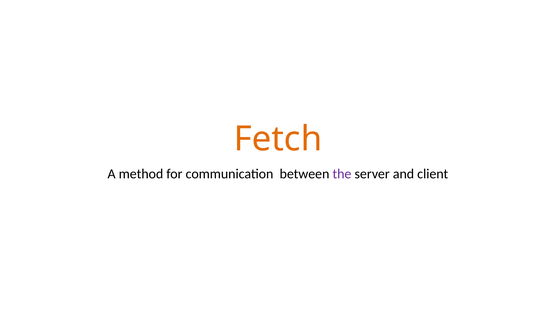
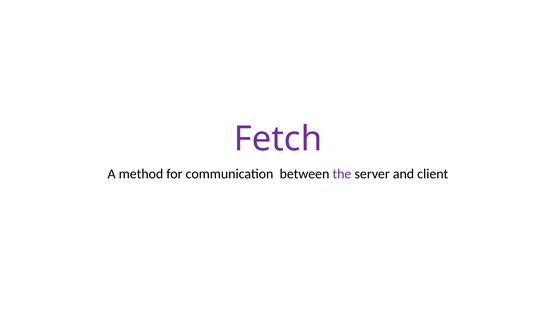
Fetch colour: orange -> purple (278, 139)
